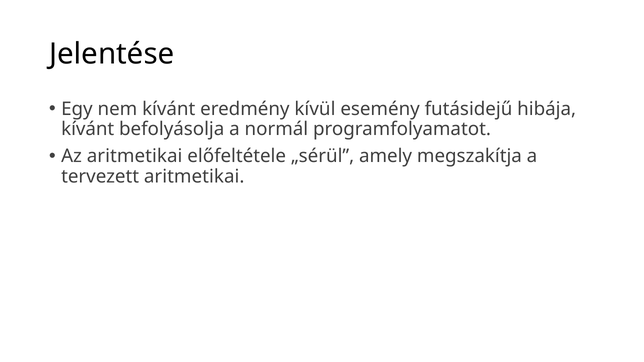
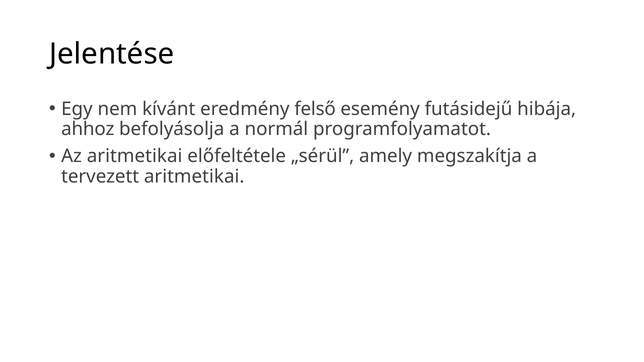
kívül: kívül -> felső (315, 109)
kívánt: kívánt -> ahhoz (88, 129)
